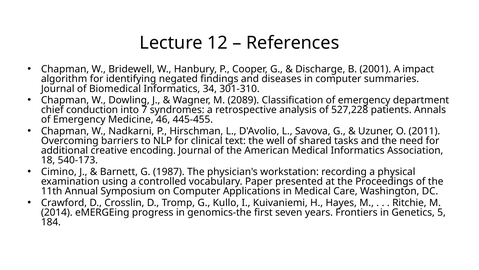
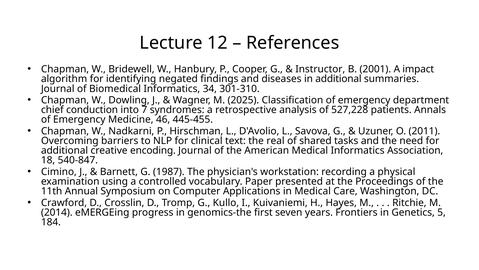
Discharge: Discharge -> Instructor (320, 69)
in computer: computer -> additional (338, 79)
2089: 2089 -> 2025 (243, 100)
well: well -> real (275, 141)
540-173: 540-173 -> 540-847 (78, 160)
